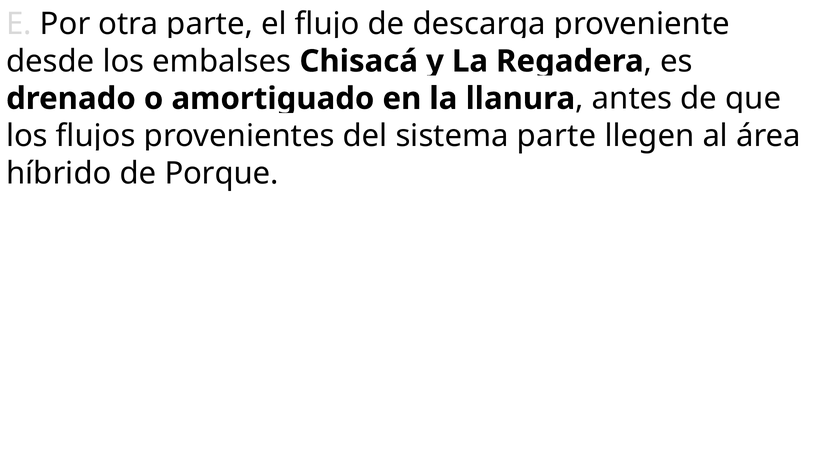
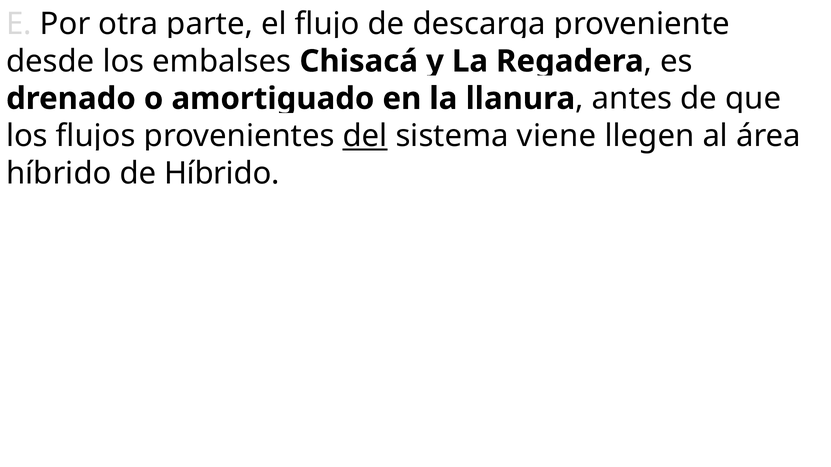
del underline: none -> present (365, 136)
sistema parte: parte -> viene (557, 136)
de Porque: Porque -> Híbrido (222, 173)
